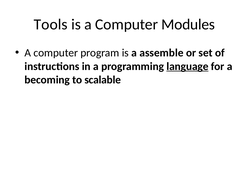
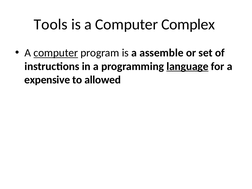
Modules: Modules -> Complex (188, 24)
computer underline: none -> present (56, 53)
becoming: becoming -> expensive (47, 80)
scalable: scalable -> allowed (103, 80)
